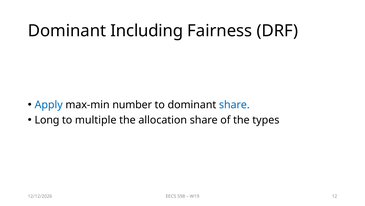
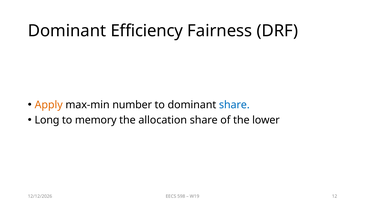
Including: Including -> Efficiency (147, 31)
Apply colour: blue -> orange (49, 104)
multiple: multiple -> memory (96, 120)
types: types -> lower (266, 120)
